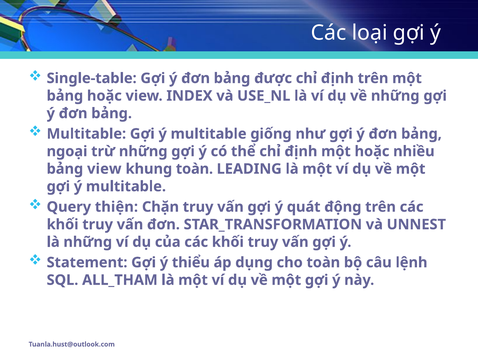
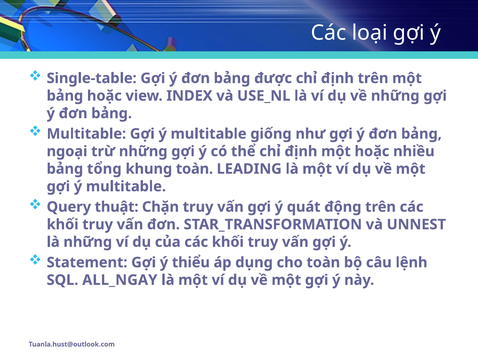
bảng view: view -> tổng (104, 169)
thiện: thiện -> thuật (117, 207)
ALL_THAM: ALL_THAM -> ALL_NGAY (120, 280)
